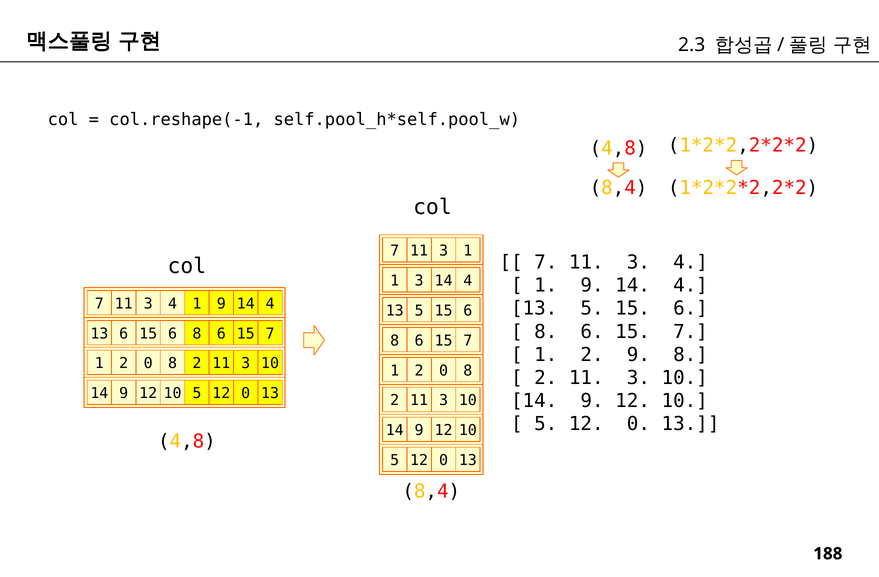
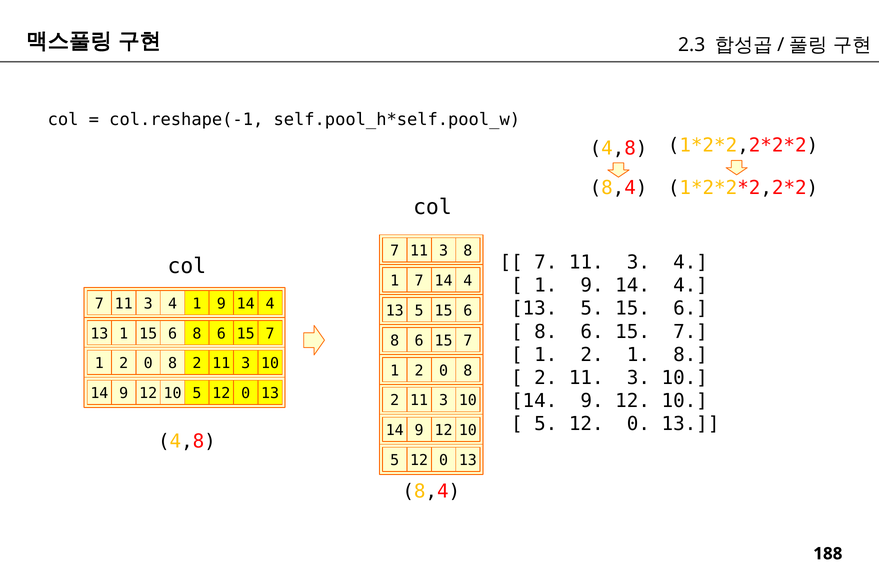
3 1: 1 -> 8 (468, 251)
1 3: 3 -> 7 (419, 281)
6: 6 -> 1 (124, 334)
2 9: 9 -> 1 (638, 355)
